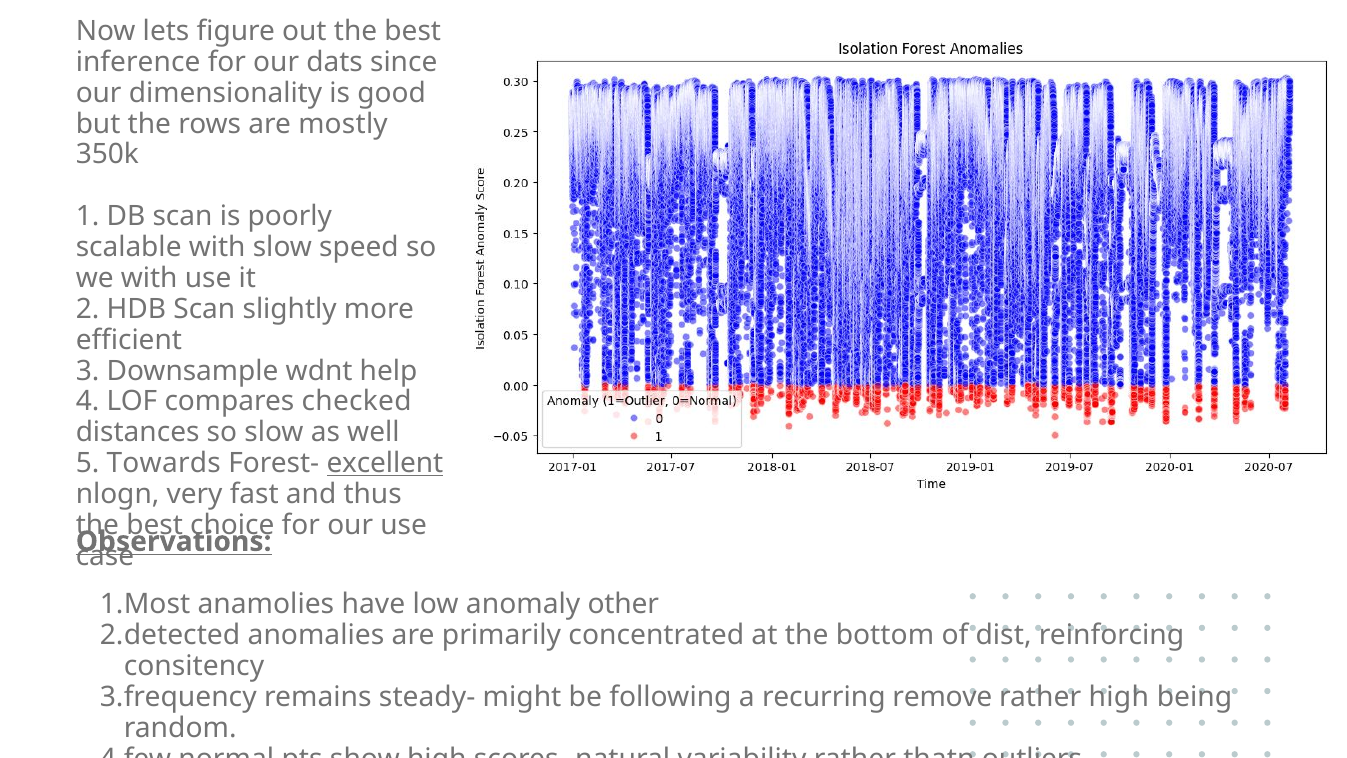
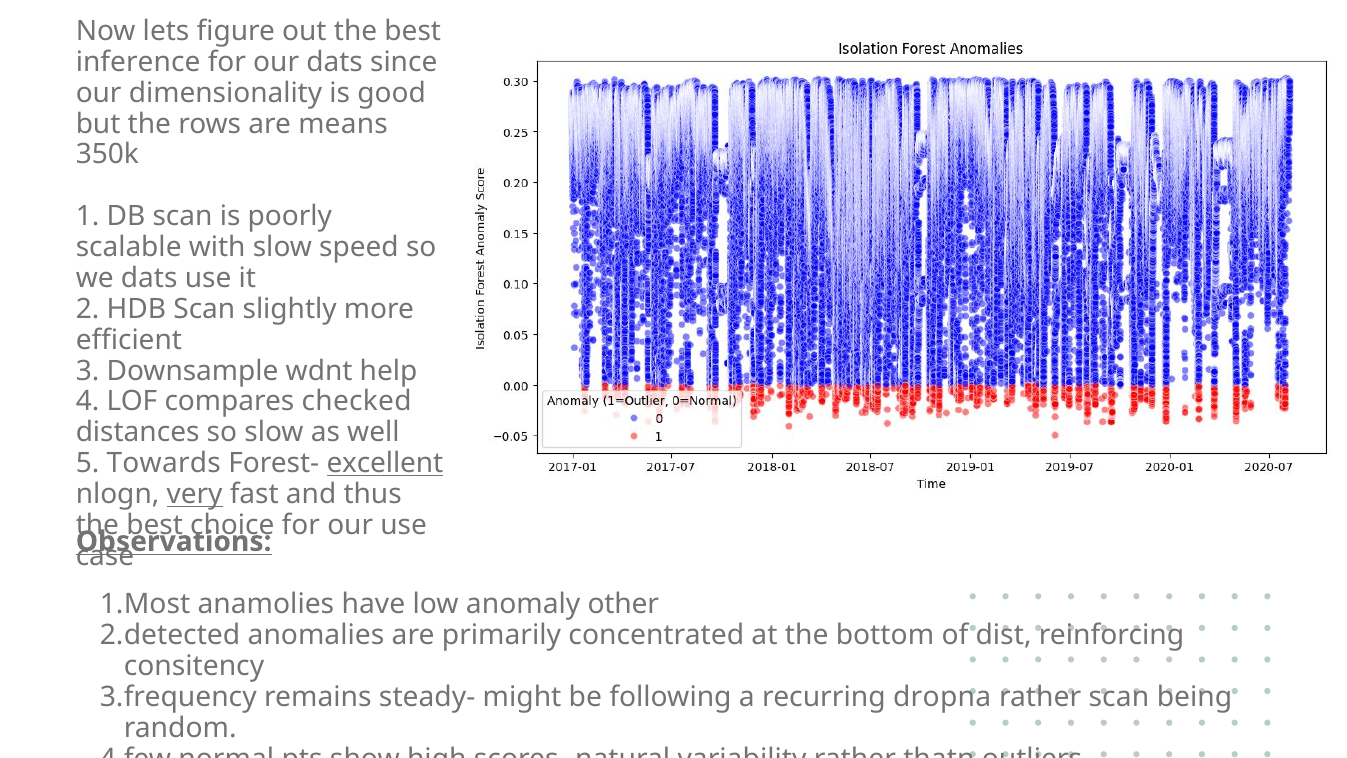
mostly: mostly -> means (343, 124)
we with: with -> dats (149, 278)
very underline: none -> present (195, 494)
remove: remove -> dropna (942, 697)
rather high: high -> scan (1119, 697)
